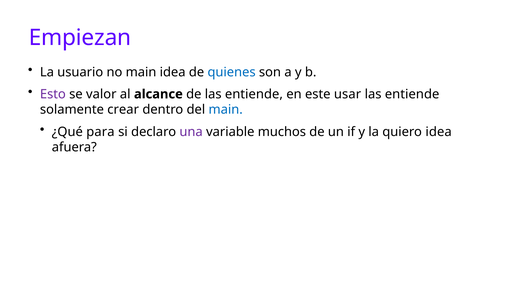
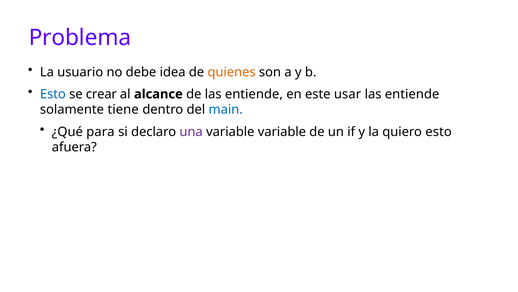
Empiezan: Empiezan -> Problema (80, 37)
no main: main -> debe (141, 72)
quienes colour: blue -> orange (232, 72)
Esto colour: purple -> blue (53, 94)
valor: valor -> crear (101, 94)
crear: crear -> tiene (123, 109)
variable muchos: muchos -> variable (282, 131)
quiero idea: idea -> esto (439, 131)
